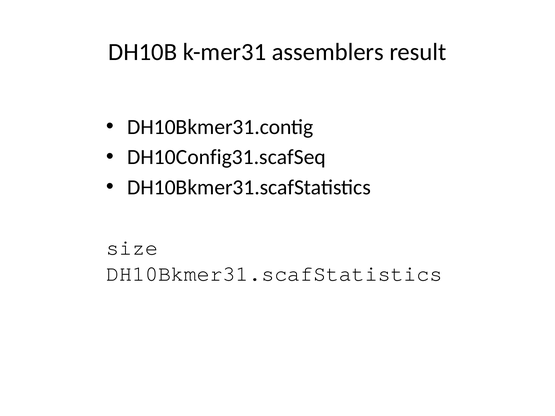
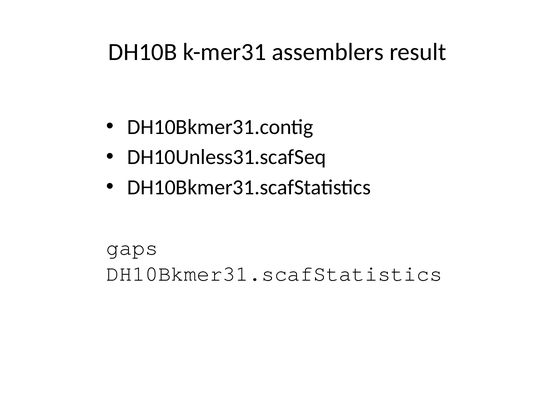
DH10Config31.scafSeq: DH10Config31.scafSeq -> DH10Unless31.scafSeq (227, 157)
size: size -> gaps (132, 248)
